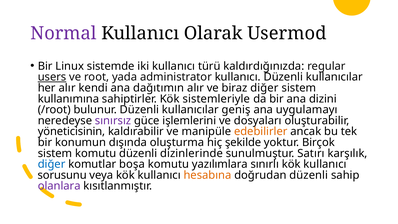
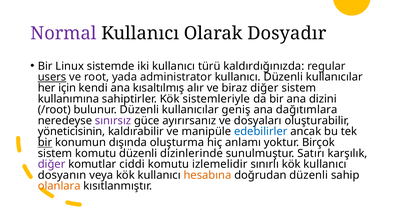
Usermod: Usermod -> Dosyadır (287, 33)
her alır: alır -> için (67, 88)
dağıtımın: dağıtımın -> kısaltılmış (159, 88)
uygulamayı: uygulamayı -> dağıtımlara (307, 110)
işlemlerini: işlemlerini -> ayırırsanız (189, 121)
edebilirler colour: orange -> blue (261, 131)
bir underline: none -> present (45, 142)
şekilde: şekilde -> anlamı (243, 142)
diğer colour: blue -> purple (52, 164)
boşa: boşa -> ciddi (132, 164)
yazılımlara: yazılımlara -> izlemelidir (220, 164)
sorusunu: sorusunu -> dosyanın (62, 175)
olanlara colour: purple -> orange (59, 186)
